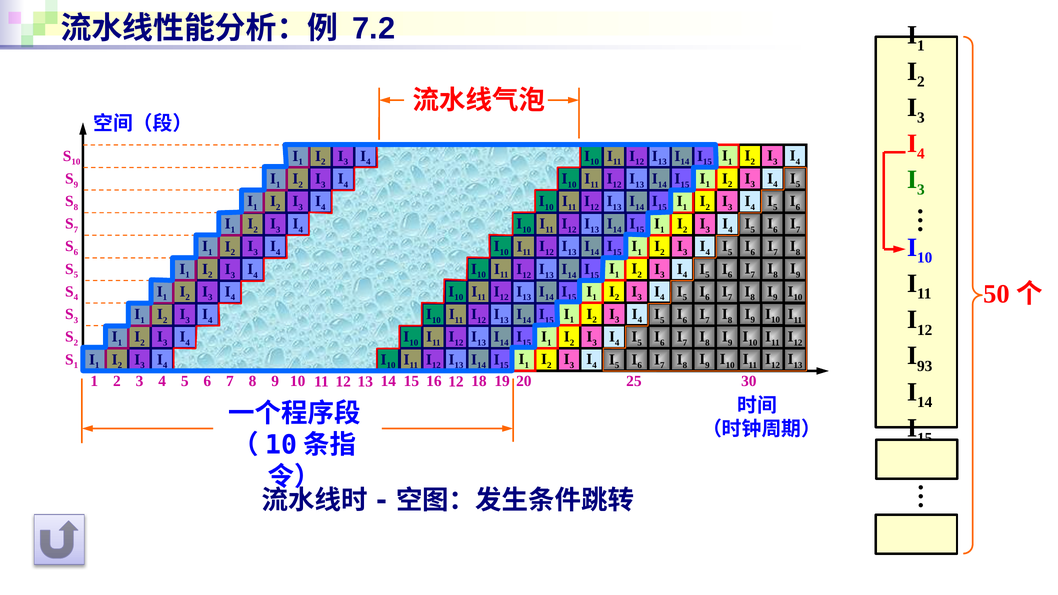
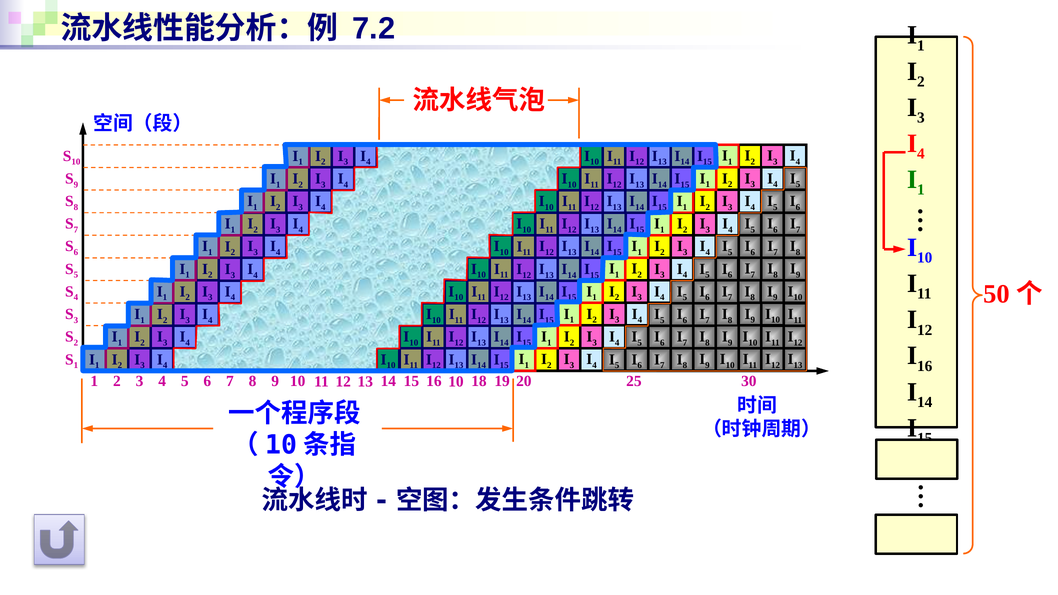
3: 3 -> 1 (921, 190)
93: 93 -> 16 (925, 366)
16 12: 12 -> 10 (456, 382)
